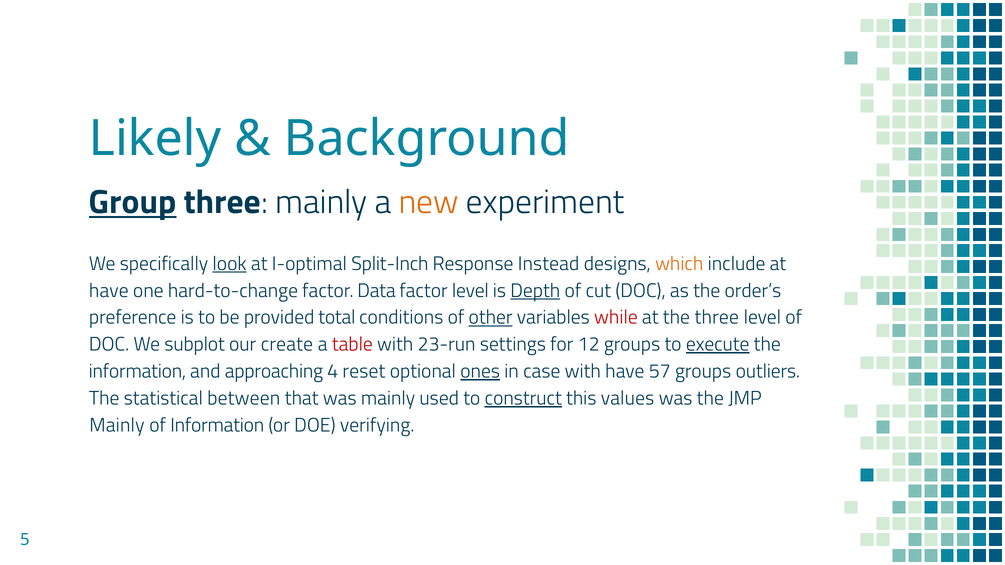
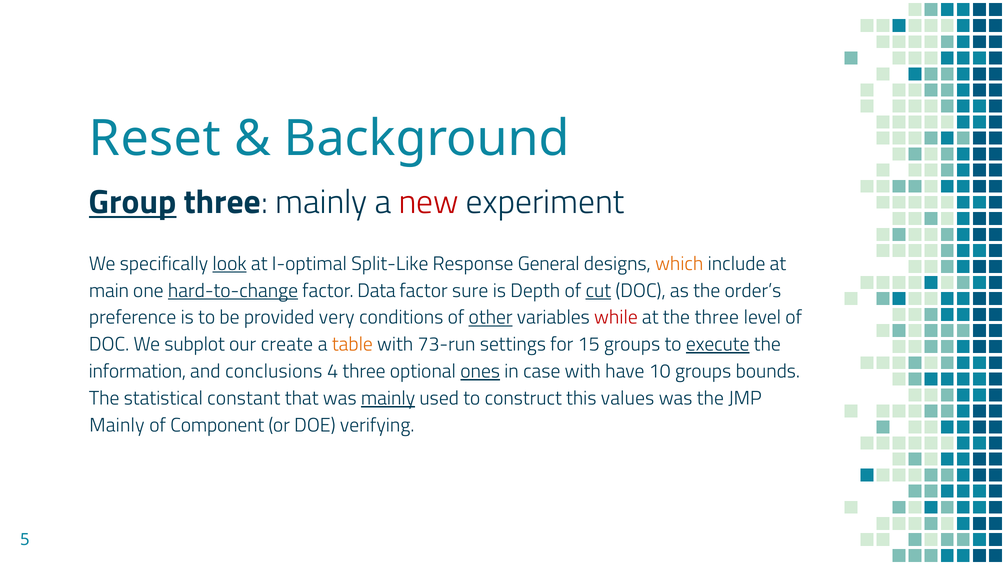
Likely: Likely -> Reset (155, 139)
new colour: orange -> red (429, 203)
Split-Inch: Split-Inch -> Split-Like (390, 264)
Instead: Instead -> General (549, 264)
have: have -> main (109, 291)
hard-to-change underline: none -> present (233, 291)
factor level: level -> sure (470, 291)
Depth underline: present -> none (535, 291)
cut underline: none -> present (598, 291)
total: total -> very (337, 318)
table colour: red -> orange (352, 345)
23-run: 23-run -> 73-run (447, 345)
12: 12 -> 15 (589, 345)
approaching: approaching -> conclusions (274, 372)
4 reset: reset -> three (364, 372)
57: 57 -> 10 (660, 372)
outliers: outliers -> bounds (768, 372)
between: between -> constant (244, 399)
mainly underline: none -> present (388, 399)
construct underline: present -> none (523, 399)
of Information: Information -> Component (217, 425)
